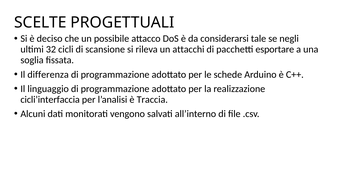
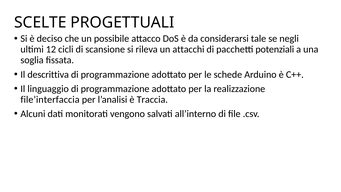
32: 32 -> 12 (51, 49)
esportare: esportare -> potenziali (275, 49)
differenza: differenza -> descrittiva (48, 74)
cicli’interfaccia: cicli’interfaccia -> file’interfaccia (50, 99)
